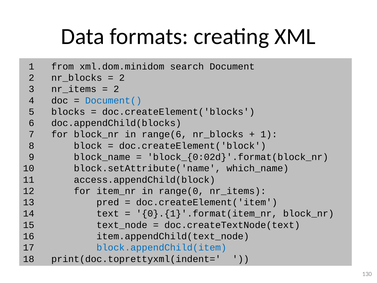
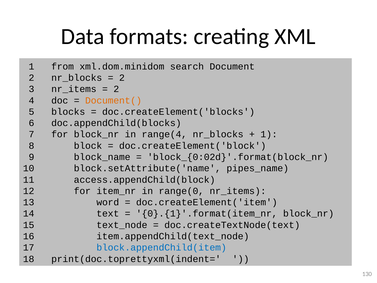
Document( colour: blue -> orange (113, 100)
range(6: range(6 -> range(4 (164, 134)
which_name: which_name -> pipes_name (258, 168)
pred: pred -> word (108, 202)
